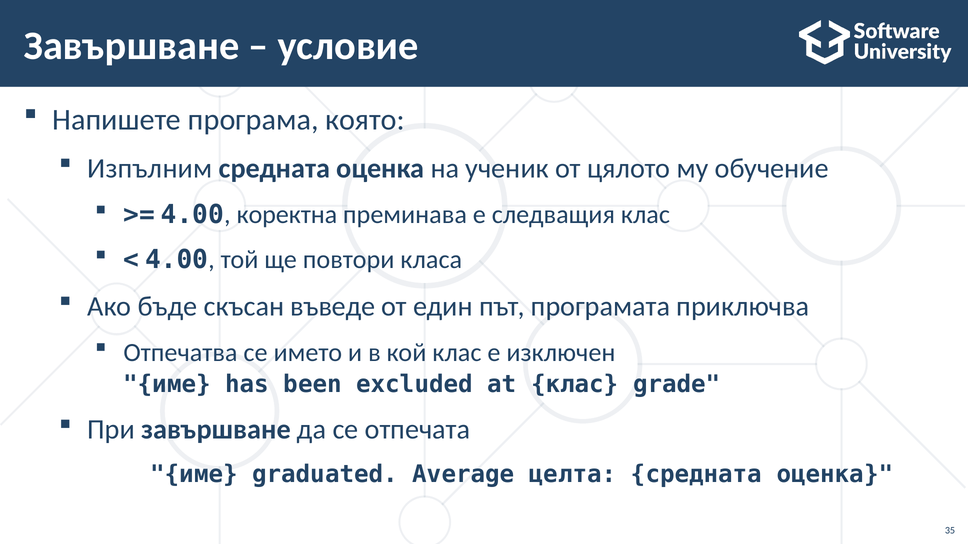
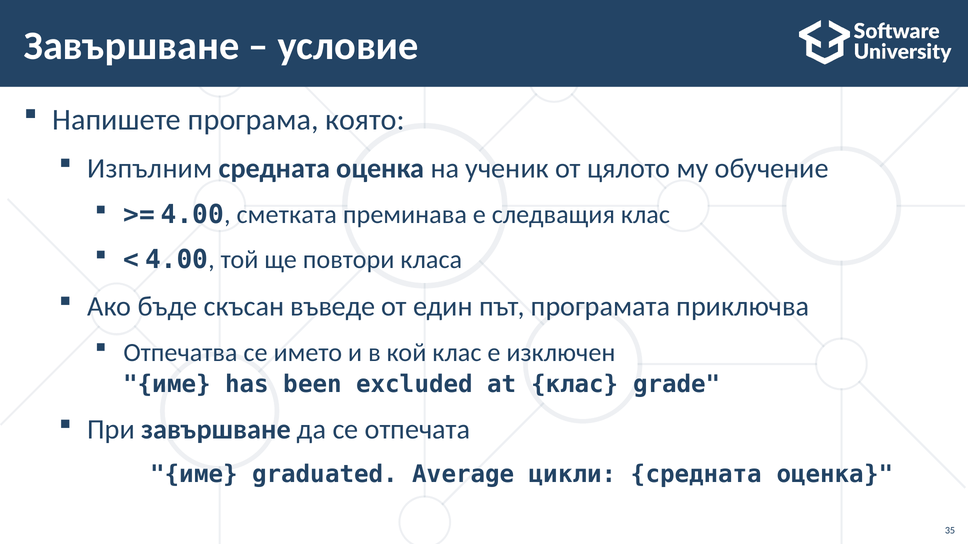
коректна: коректна -> сметката (287, 215)
целта: целта -> цикли (573, 475)
